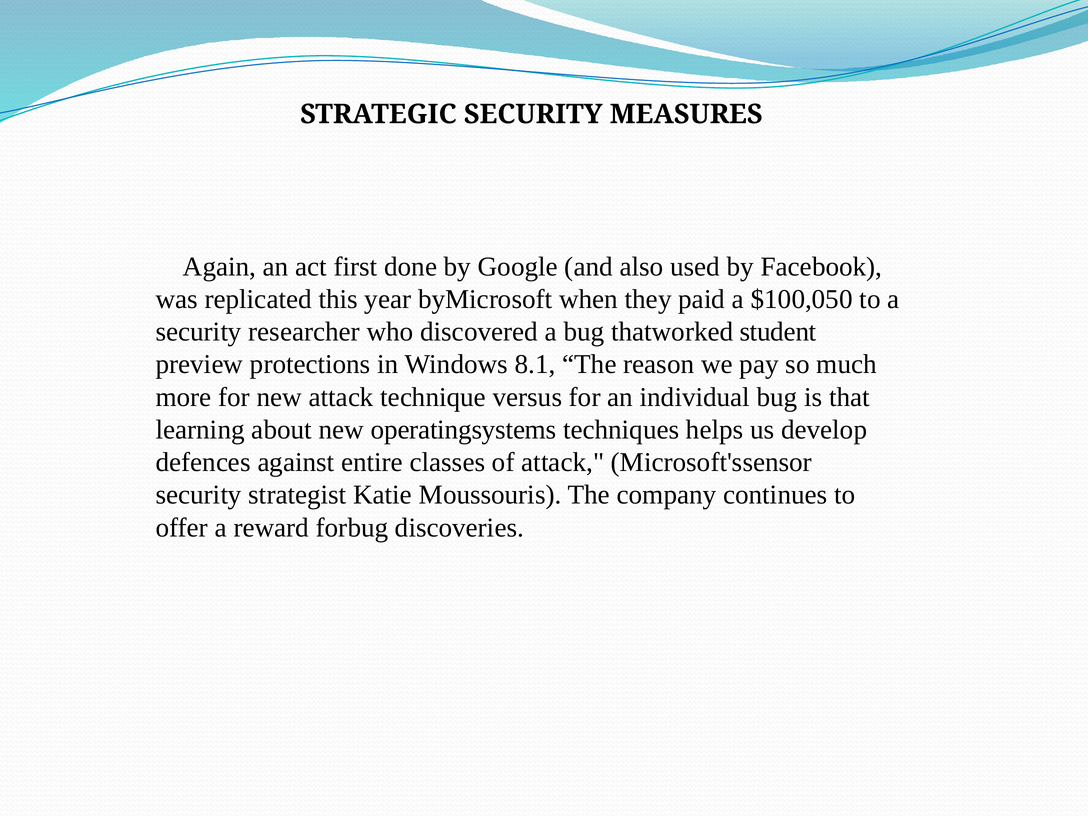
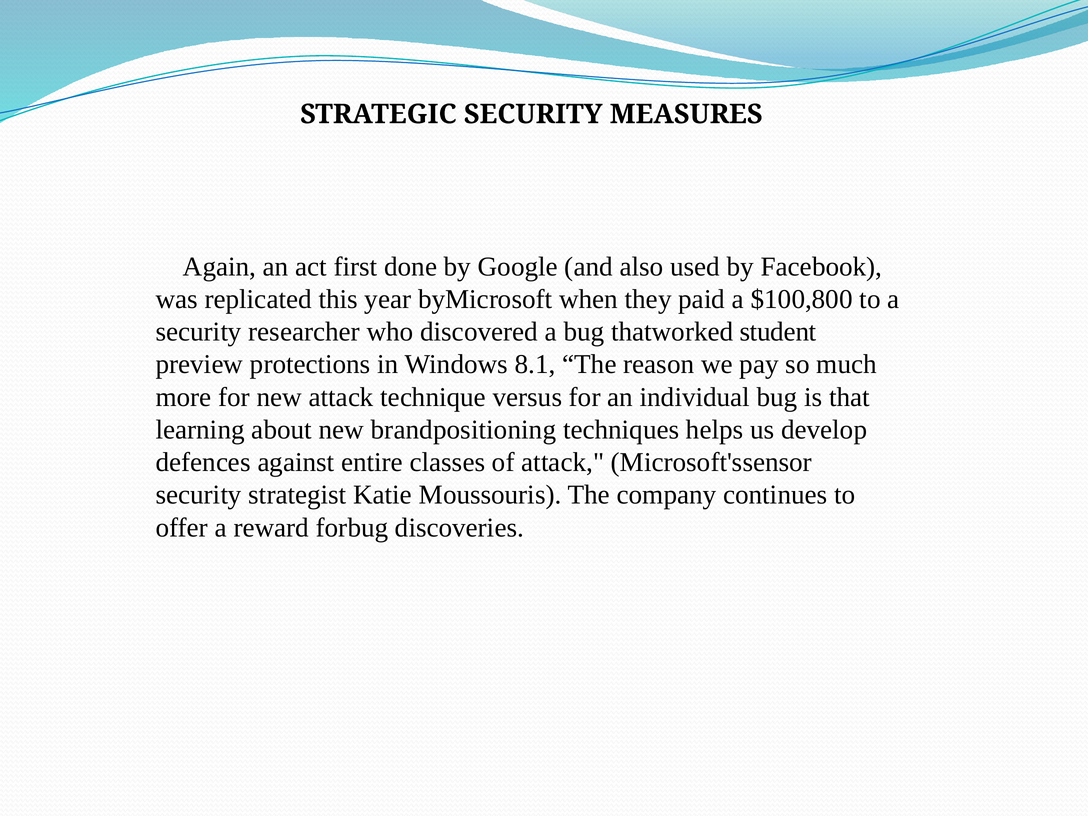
$100,050: $100,050 -> $100,800 (802, 299)
operatingsystems: operatingsystems -> brandpositioning (463, 430)
